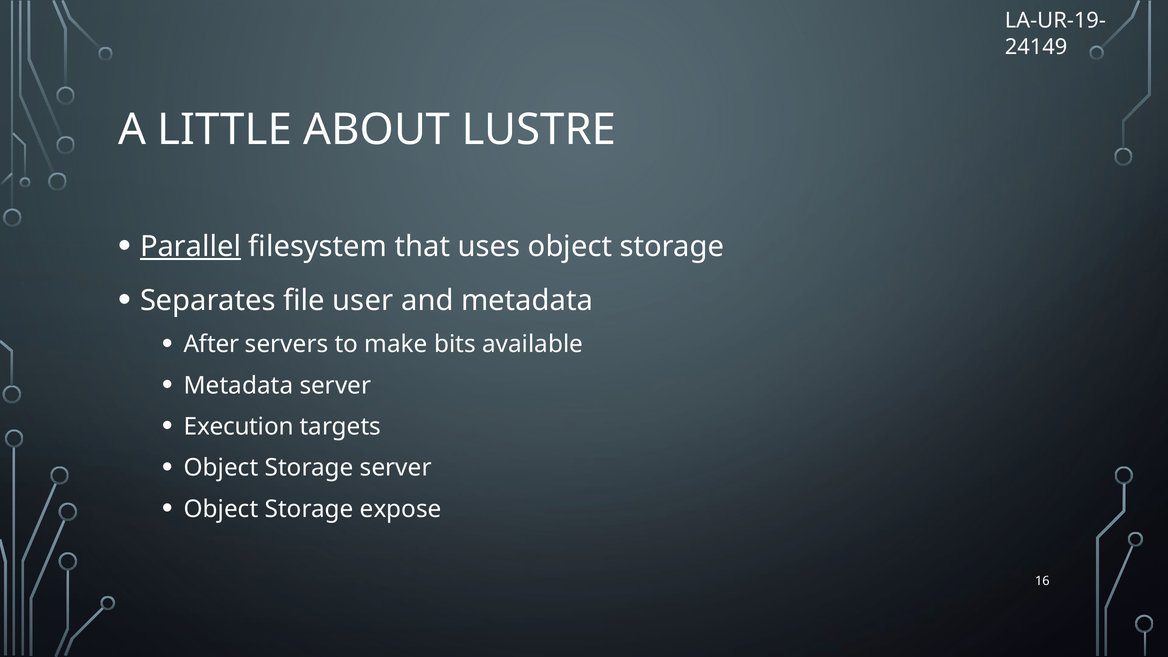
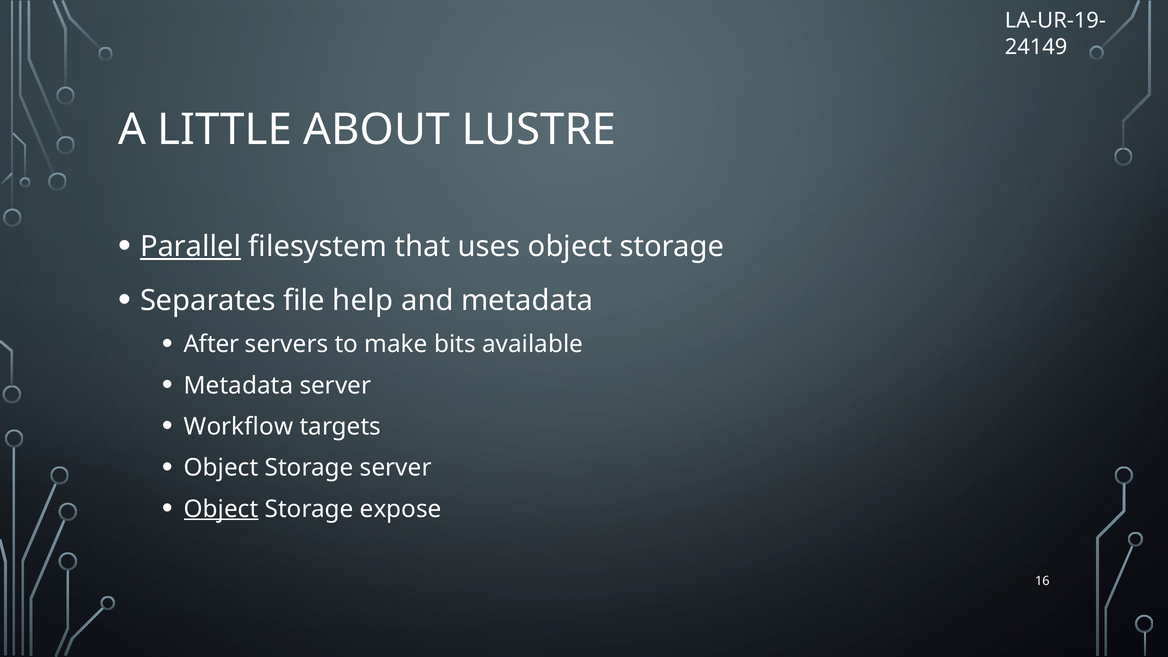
user: user -> help (363, 301)
Execution: Execution -> Workflow (239, 427)
Object underline: none -> present (221, 509)
